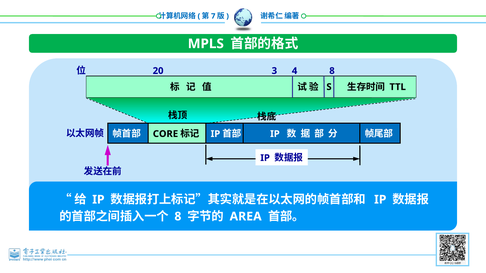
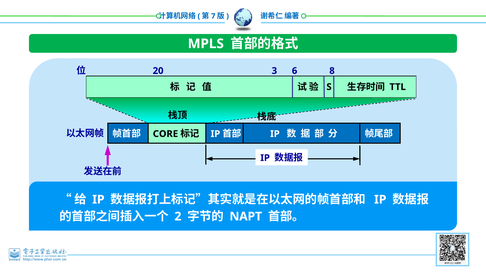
4: 4 -> 6 (295, 71)
8: 8 -> 2 (178, 217)
AREA: AREA -> NAPT (246, 217)
